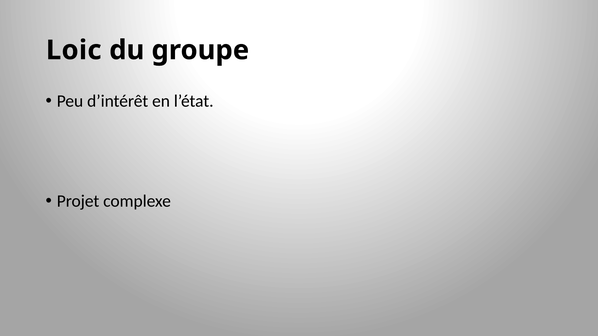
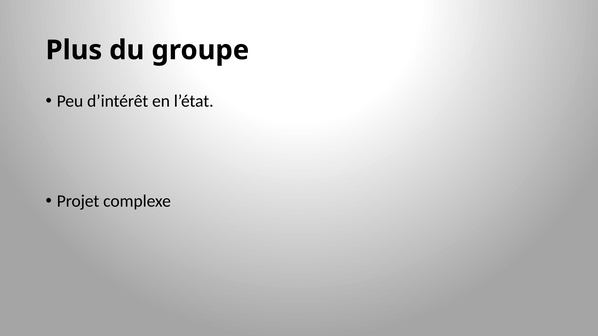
Loic: Loic -> Plus (74, 50)
